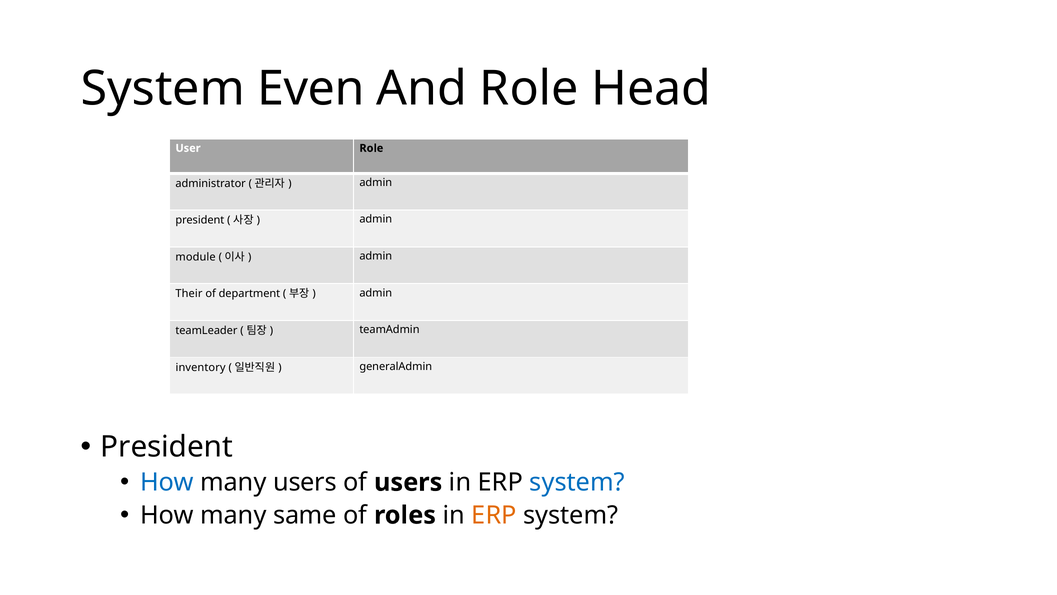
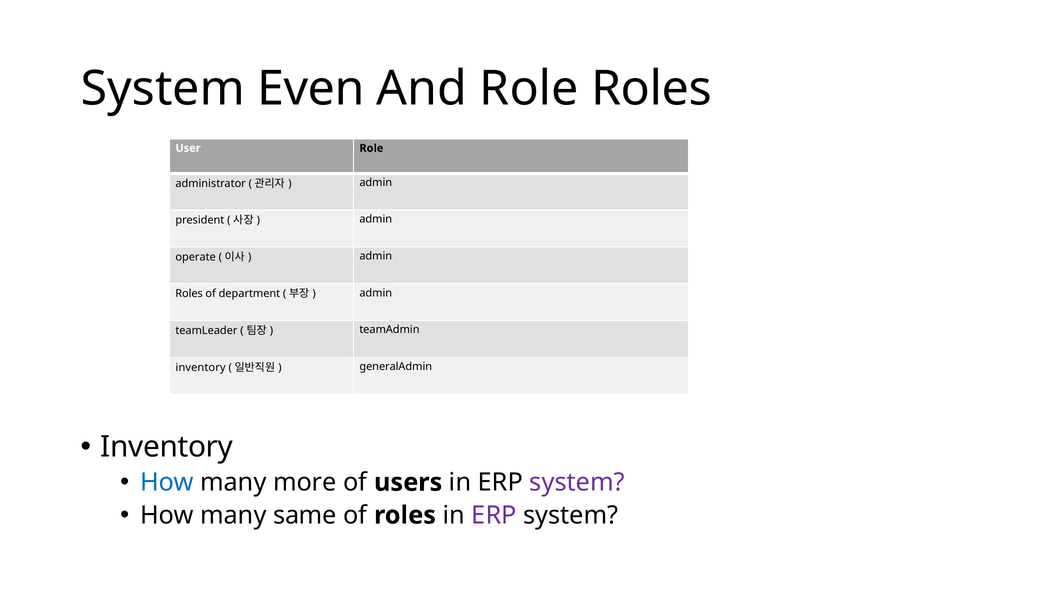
Role Head: Head -> Roles (651, 89)
module: module -> operate (196, 257)
Their: Their -> Roles (189, 294)
President: President -> Inventory (167, 447)
many users: users -> more (305, 482)
system colour: blue -> purple (577, 482)
ERP colour: orange -> purple (494, 515)
